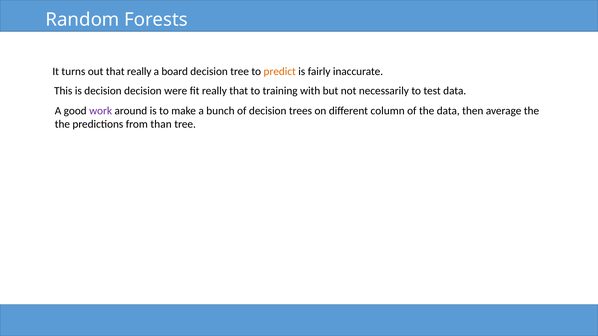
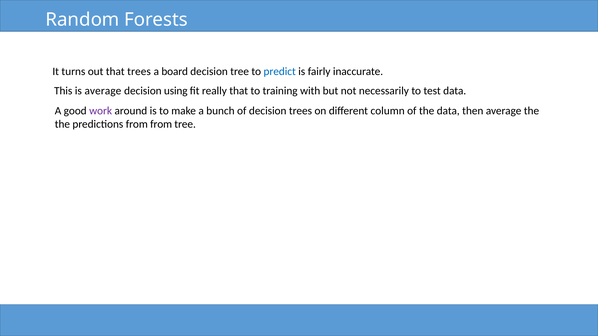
that really: really -> trees (139, 72)
predict colour: orange -> blue (280, 72)
is decision: decision -> average (103, 91)
were: were -> using (176, 91)
from than: than -> from (161, 124)
